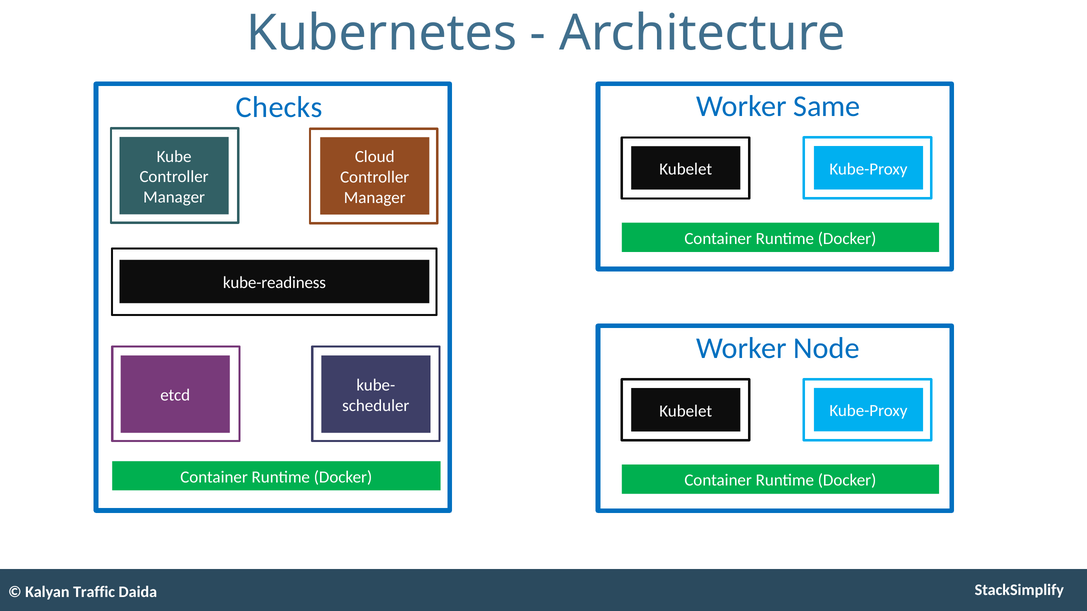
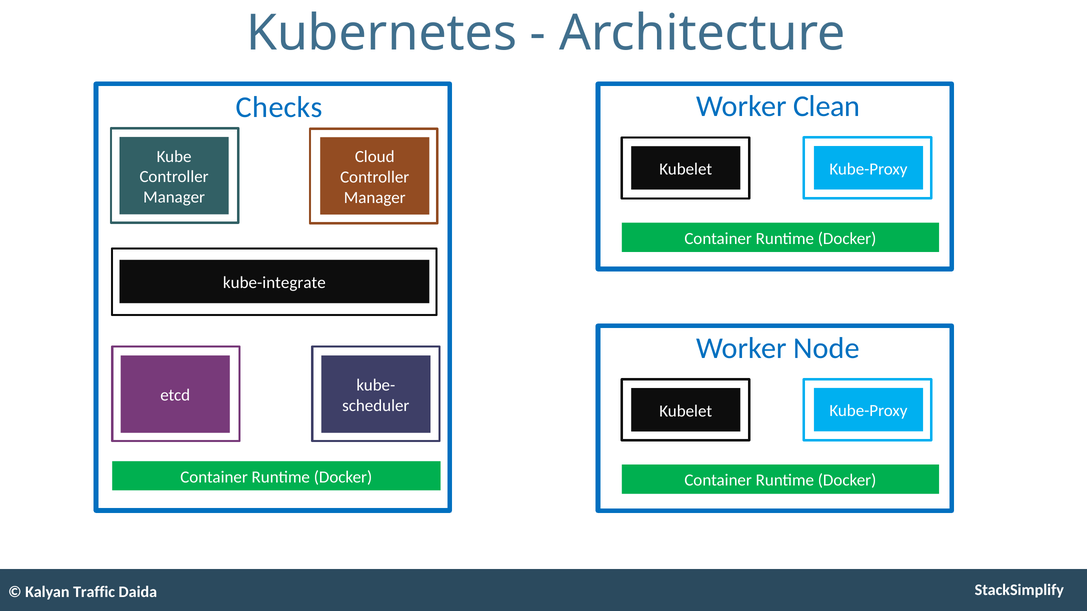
Same: Same -> Clean (827, 106)
kube-readiness: kube-readiness -> kube-integrate (274, 283)
